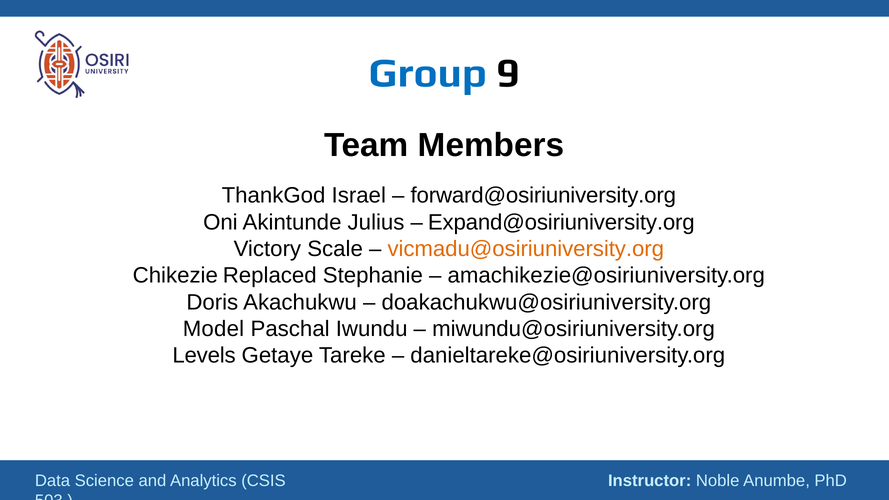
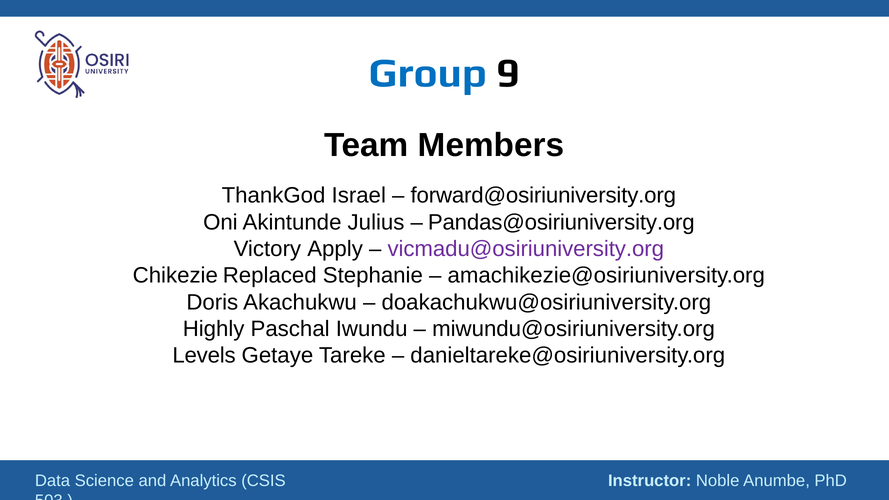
Expand@osiriuniversity.org: Expand@osiriuniversity.org -> Pandas@osiriuniversity.org (561, 222)
Scale: Scale -> Apply (335, 249)
vicmadu@osiriuniversity.org colour: orange -> purple (526, 249)
Model: Model -> Highly (214, 329)
